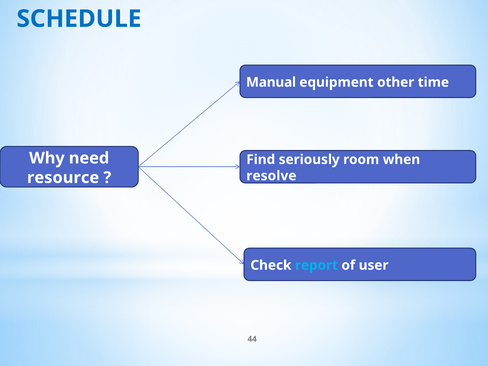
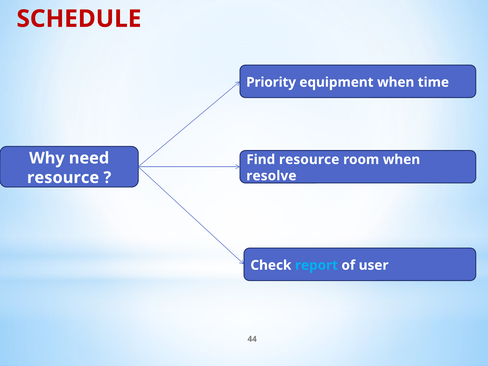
SCHEDULE colour: blue -> red (79, 19)
Manual: Manual -> Priority (271, 82)
equipment other: other -> when (396, 82)
Find seriously: seriously -> resource (309, 160)
